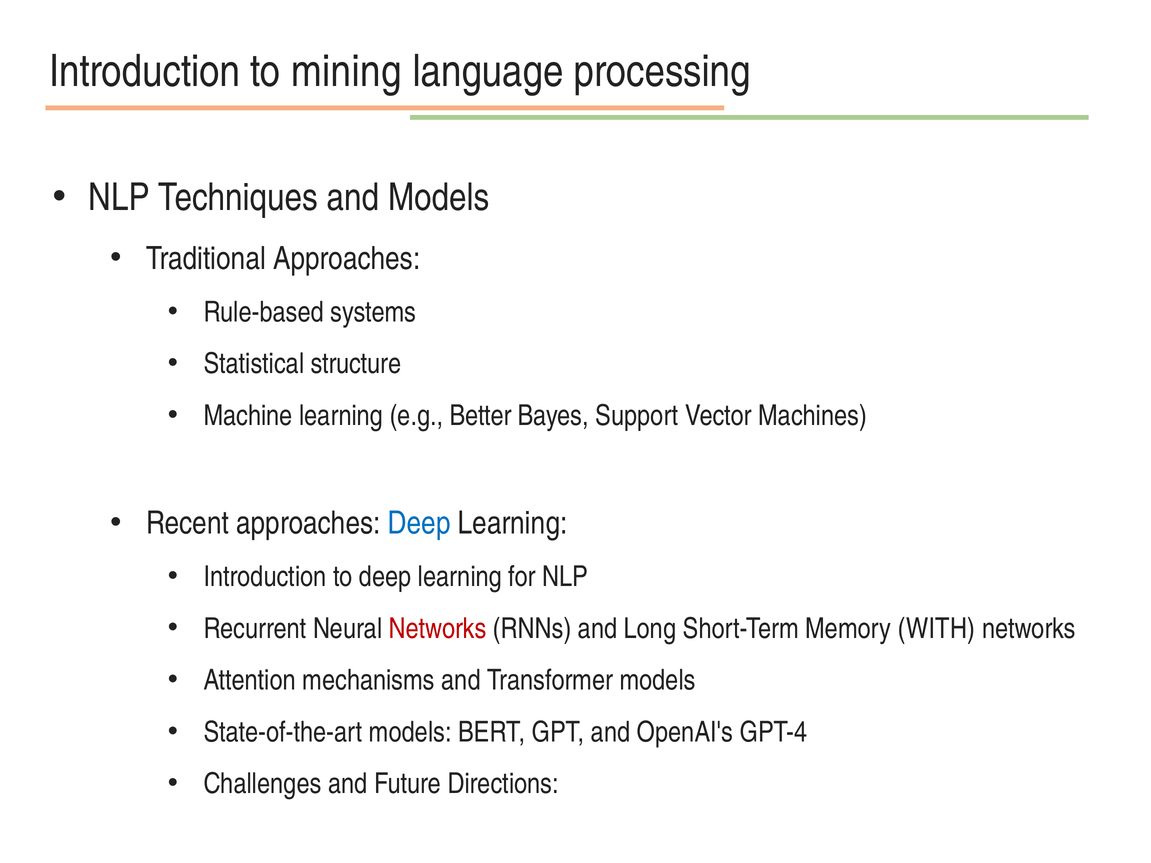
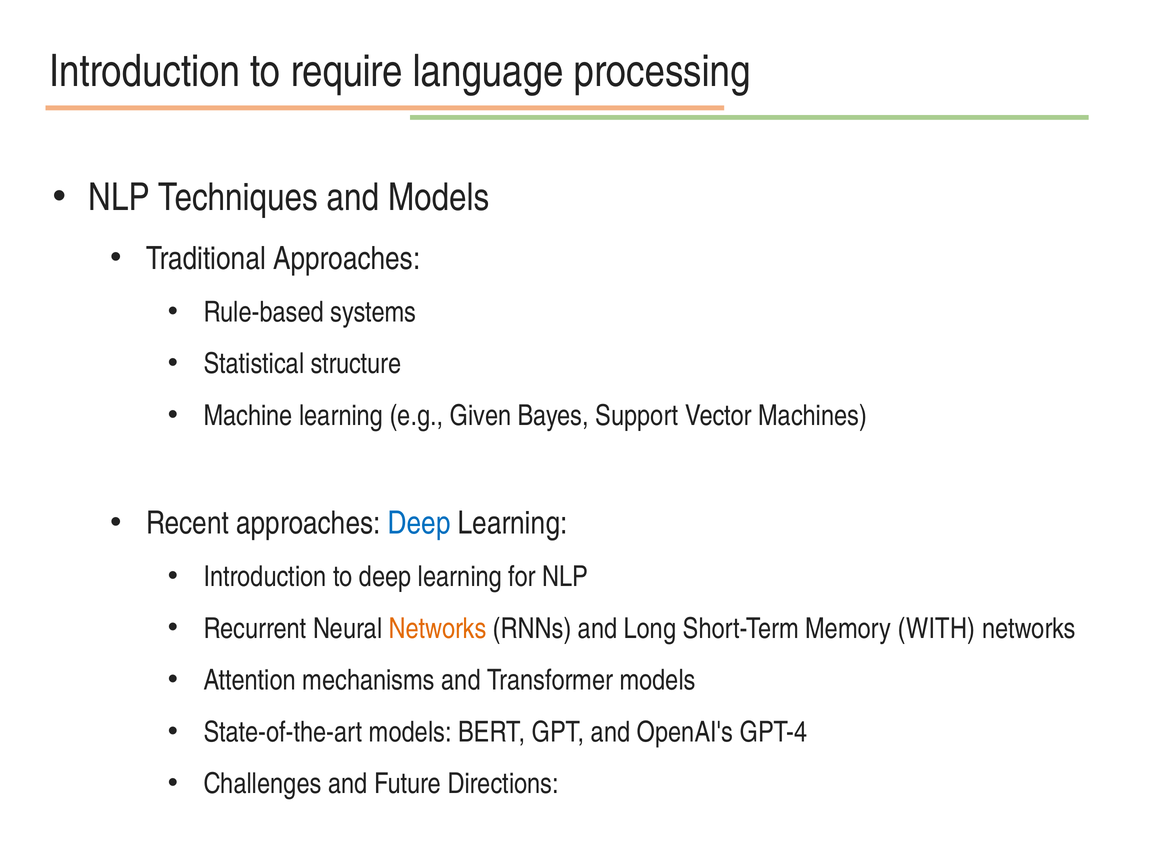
mining: mining -> require (347, 71)
Better: Better -> Given (481, 416)
Networks colour: red -> orange (438, 629)
